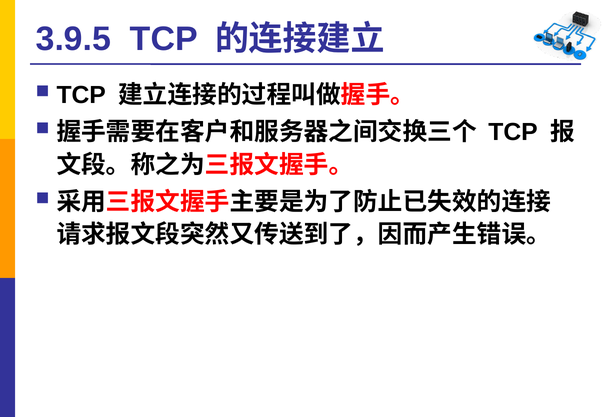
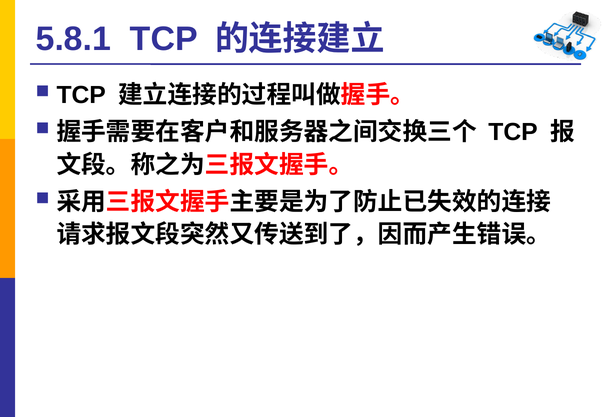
3.9.5: 3.9.5 -> 5.8.1 (73, 39)
